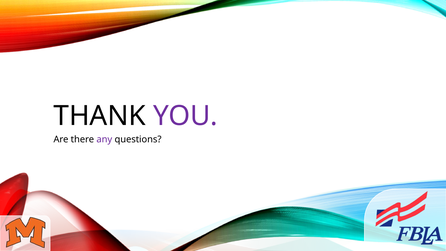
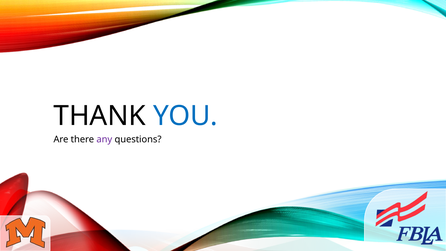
YOU colour: purple -> blue (185, 116)
